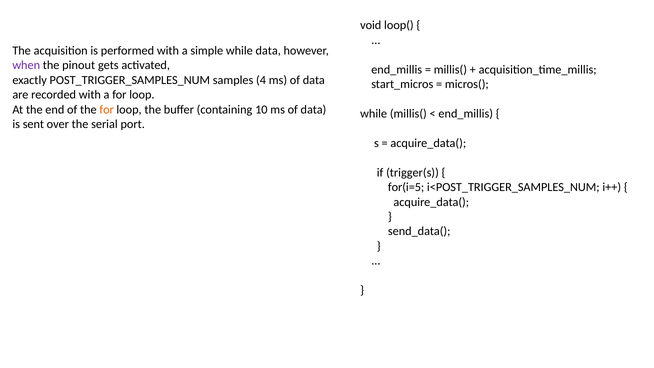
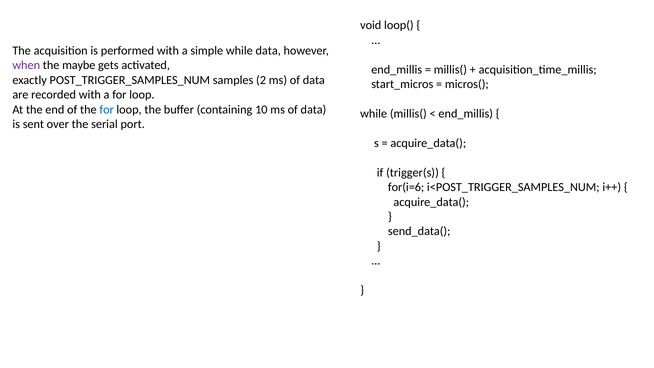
pinout: pinout -> maybe (79, 65)
4: 4 -> 2 (261, 80)
for colour: orange -> blue (107, 109)
for(i=5: for(i=5 -> for(i=6 (406, 187)
